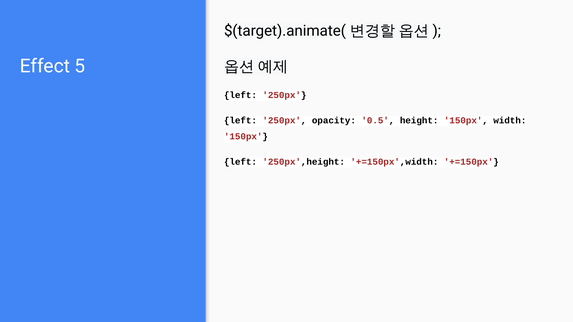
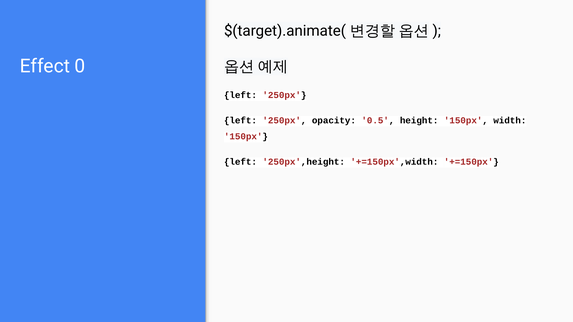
5: 5 -> 0 (80, 66)
